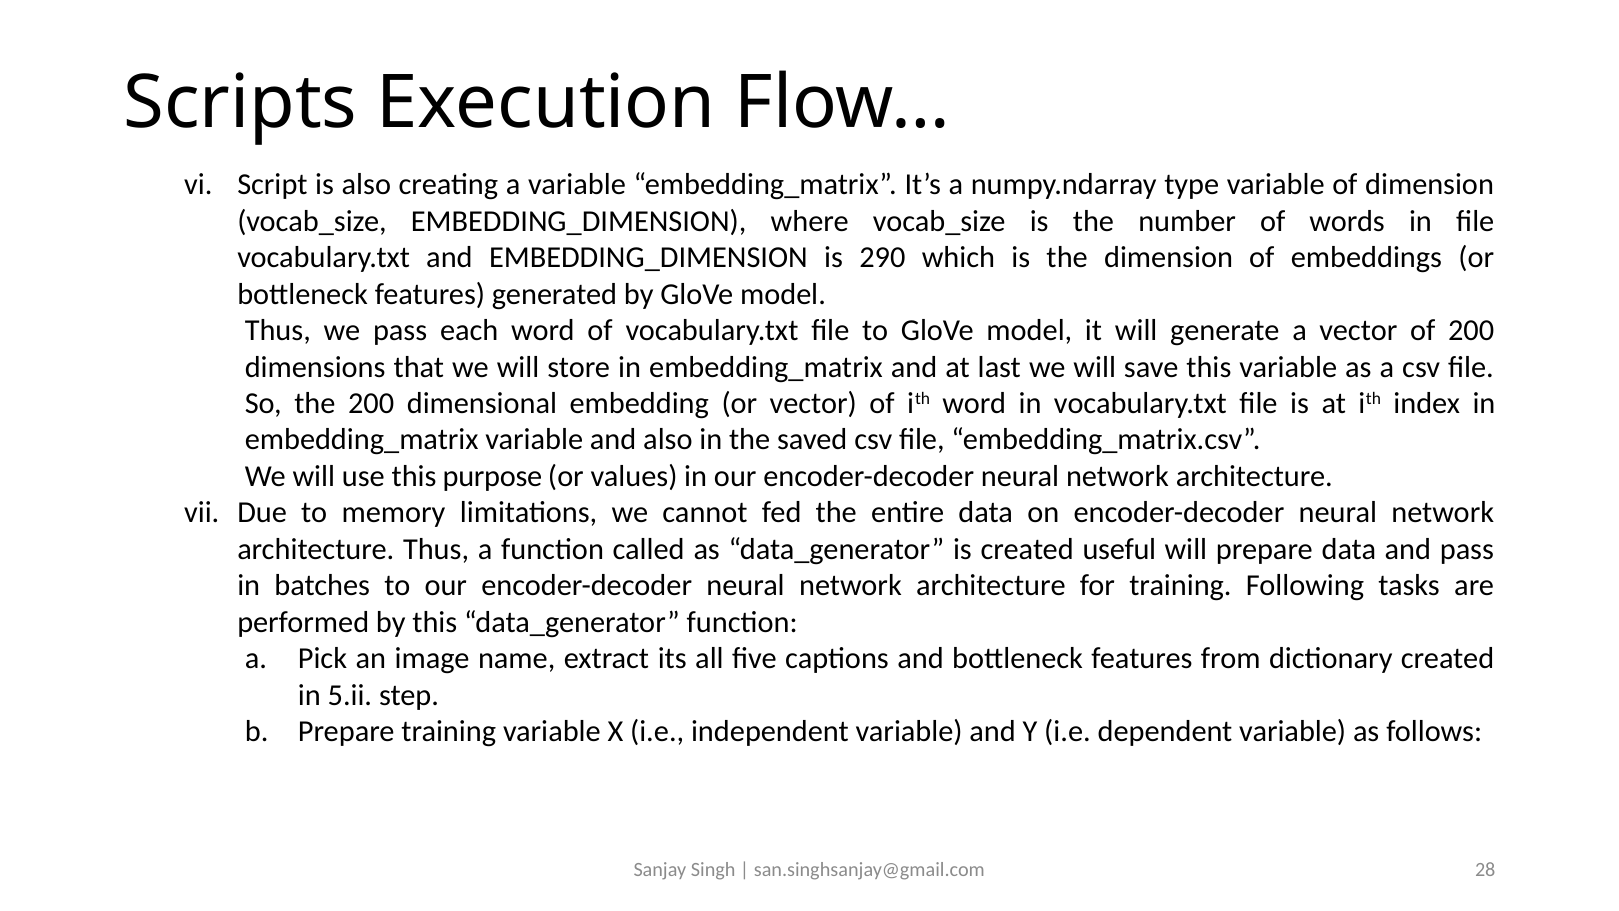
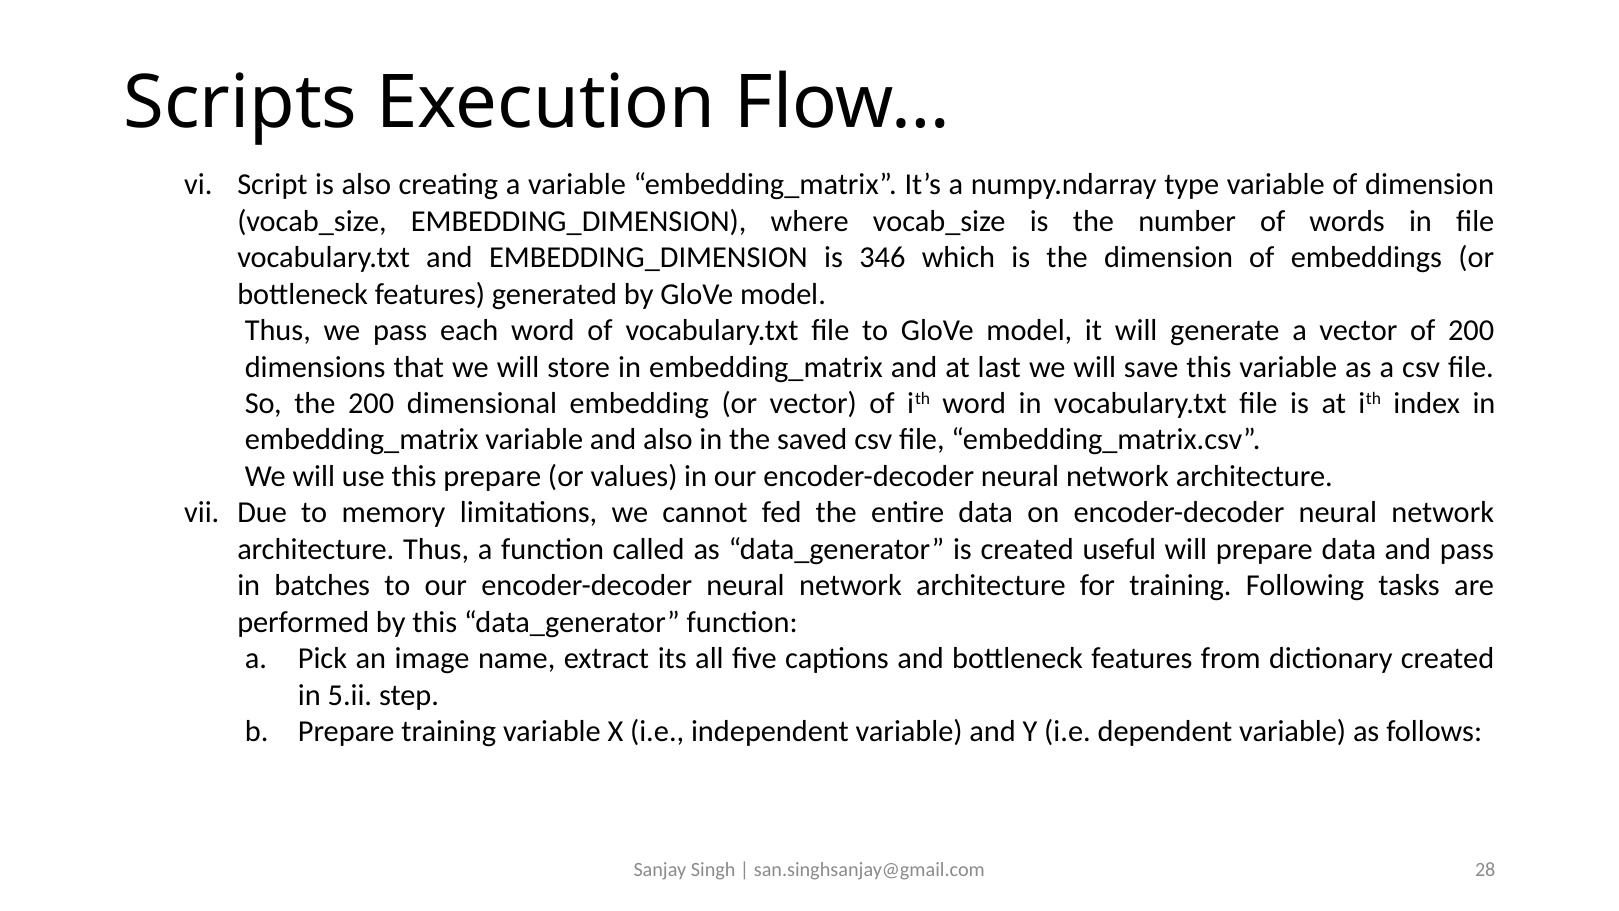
290: 290 -> 346 (882, 258)
this purpose: purpose -> prepare (492, 476)
